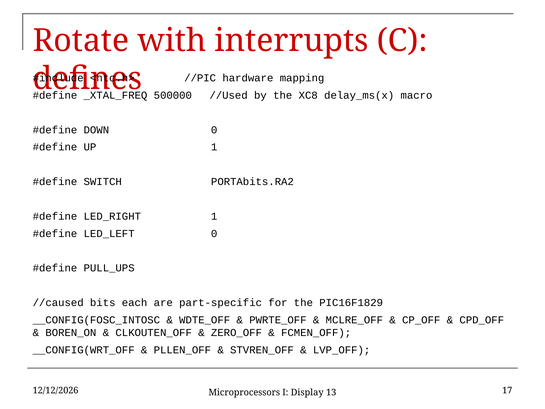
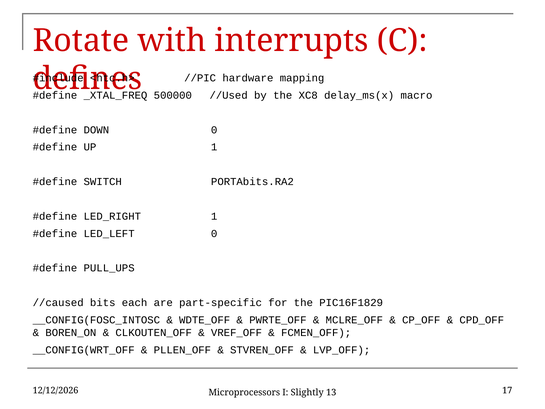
ZERO_OFF: ZERO_OFF -> VREF_OFF (236, 332)
Display: Display -> Slightly (307, 392)
